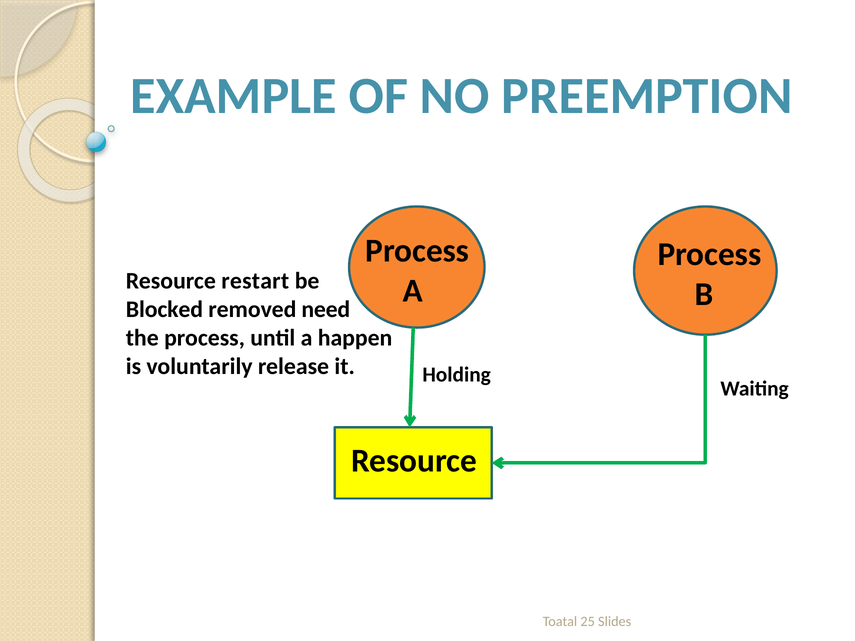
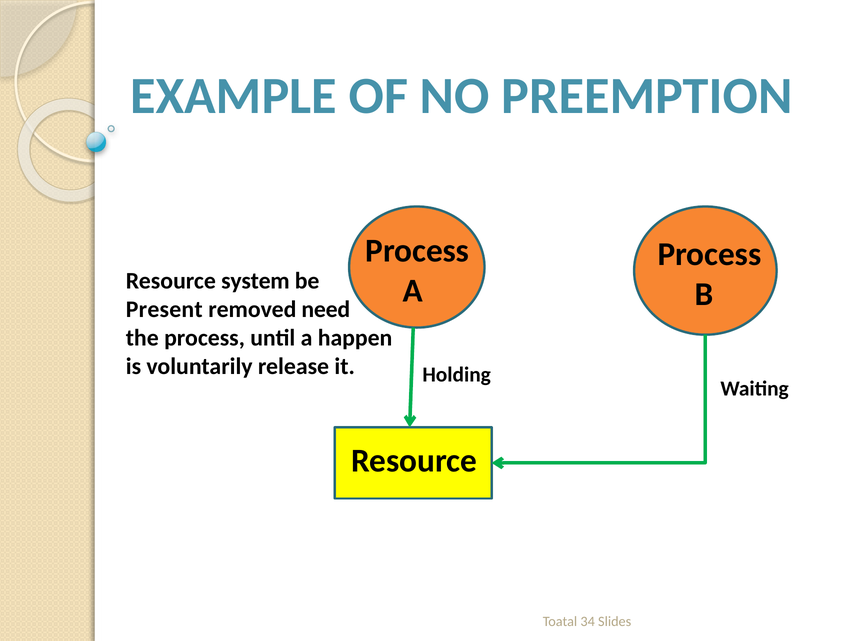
restart: restart -> system (255, 281)
Blocked: Blocked -> Present (164, 310)
25: 25 -> 34 (588, 622)
